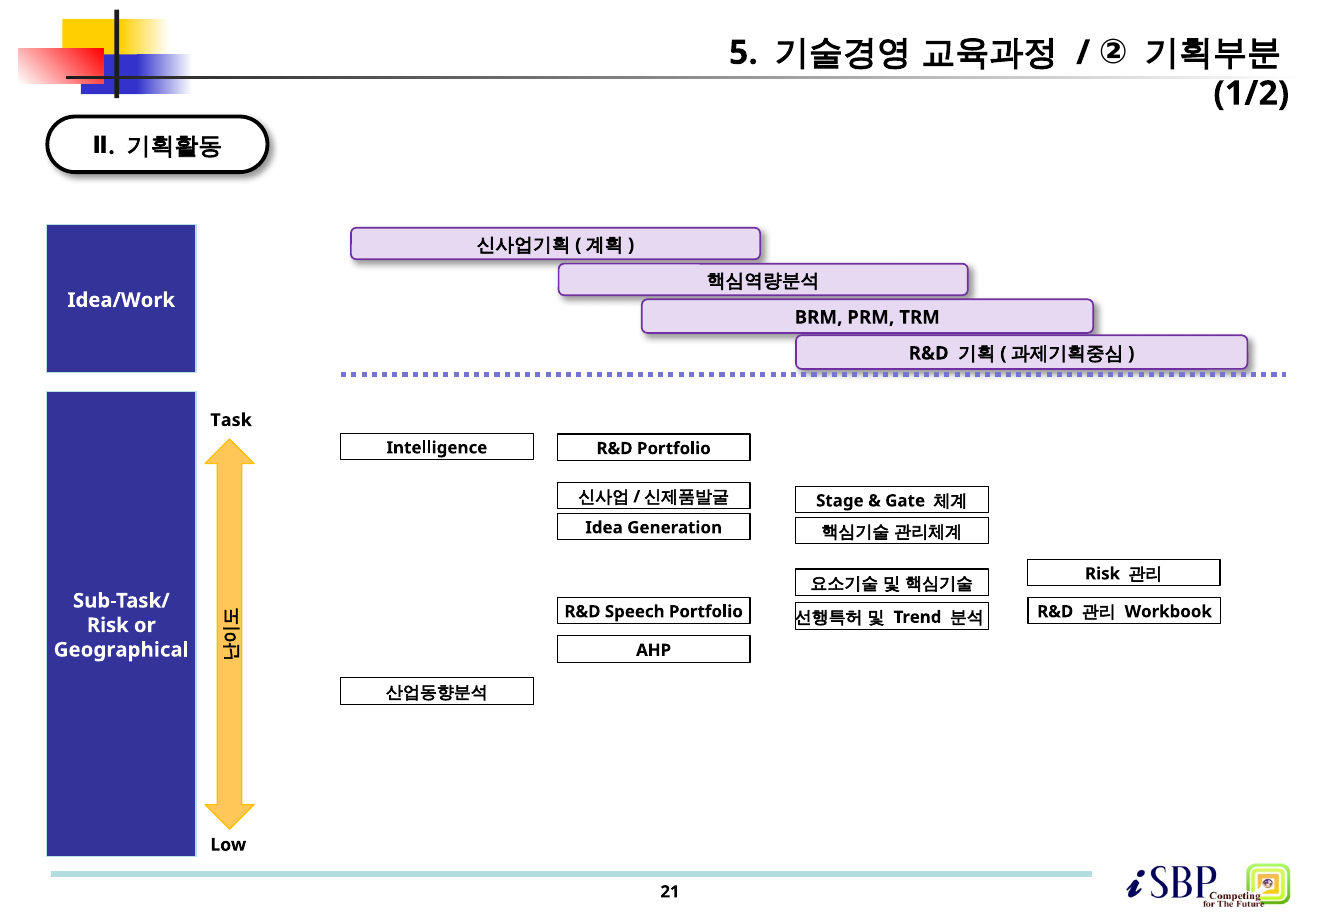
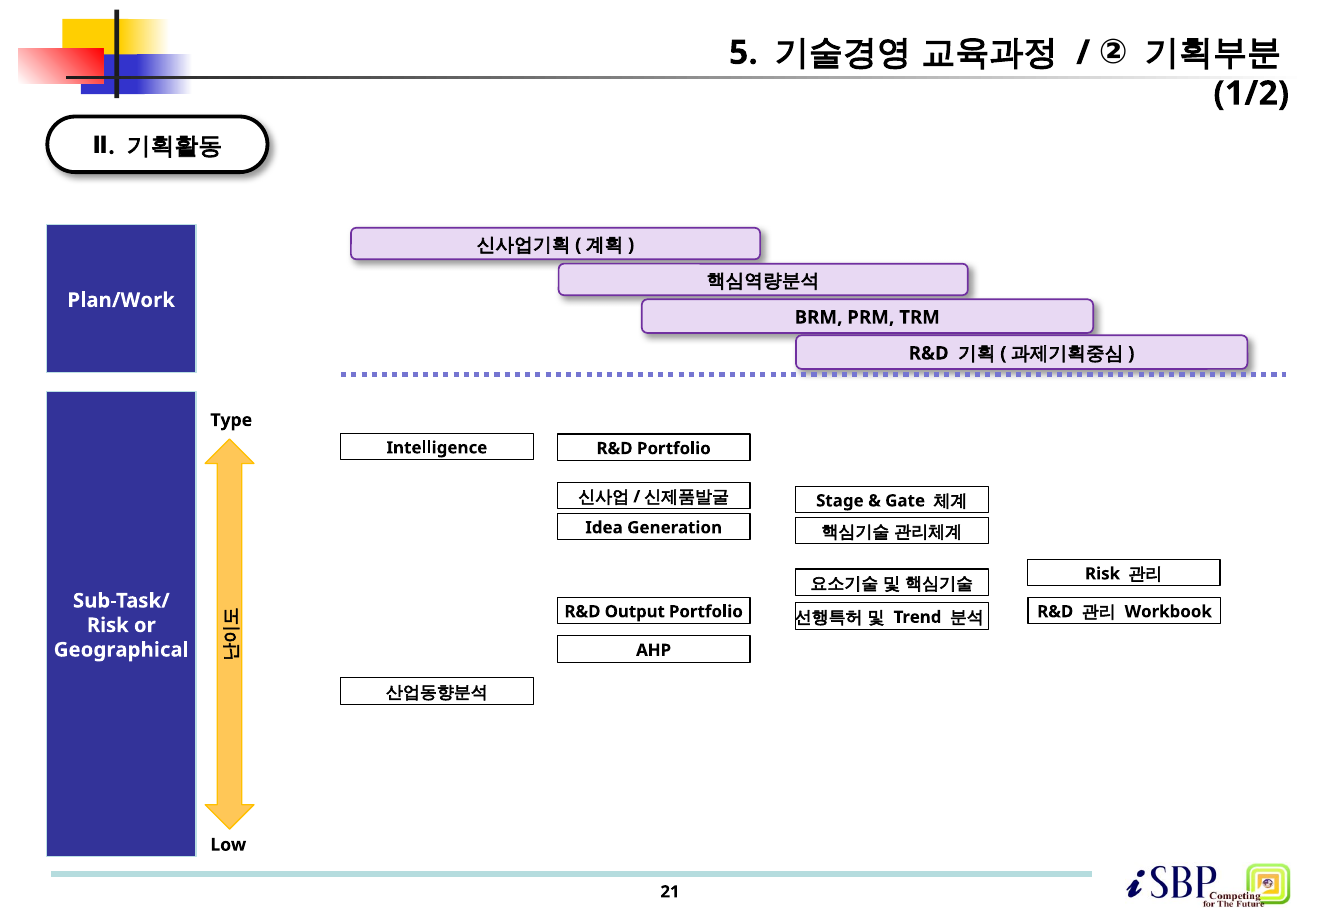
Idea/Work: Idea/Work -> Plan/Work (121, 300)
Task: Task -> Type (231, 420)
Speech: Speech -> Output (635, 611)
